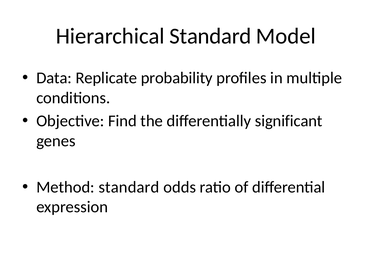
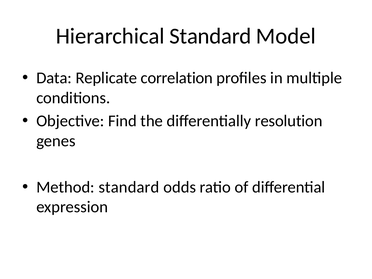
probability: probability -> correlation (177, 78)
significant: significant -> resolution (289, 121)
